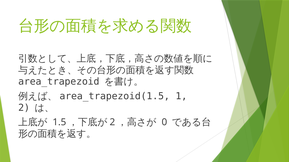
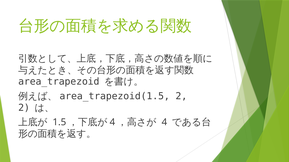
1: 1 -> 2 (181, 96)
2: 2 -> 4 (112, 123)
0: 0 -> 4 (164, 123)
